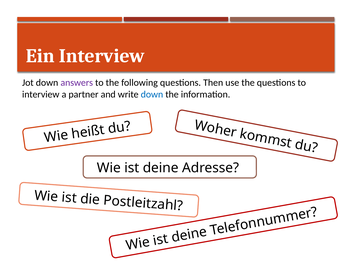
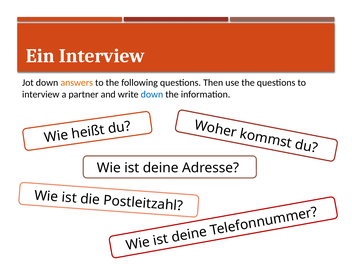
answers colour: purple -> orange (77, 83)
